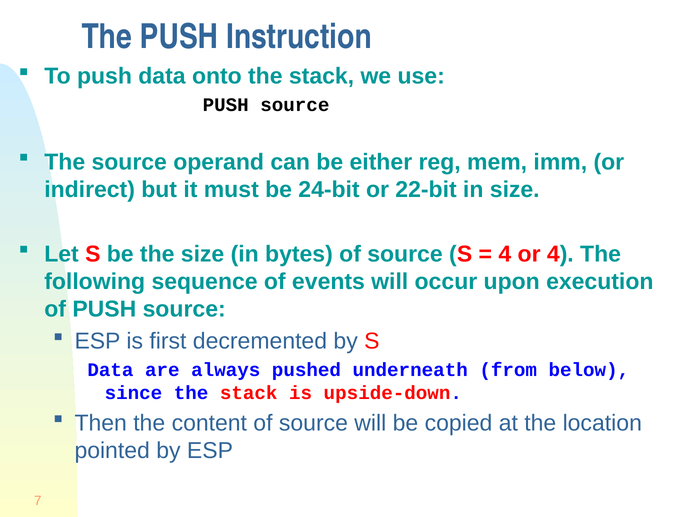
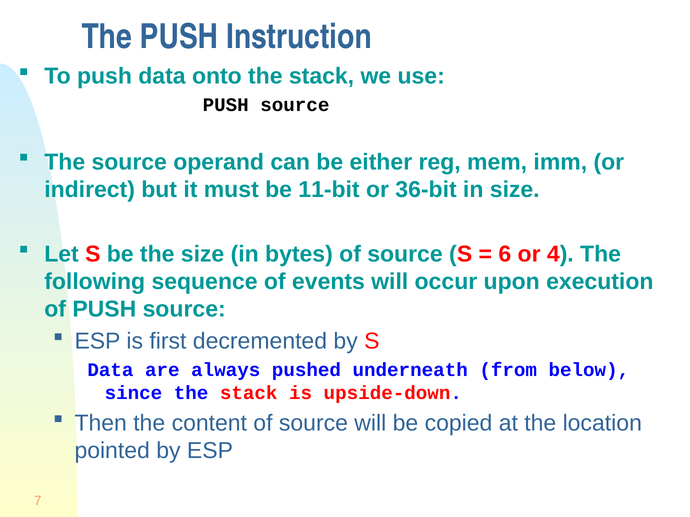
24-bit: 24-bit -> 11-bit (329, 190)
22-bit: 22-bit -> 36-bit (426, 190)
4: 4 -> 6 (505, 254)
